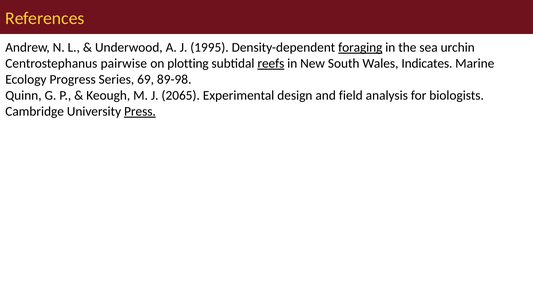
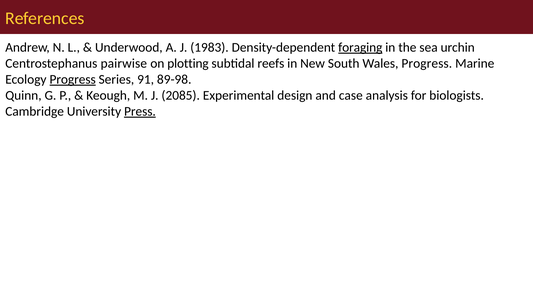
1995: 1995 -> 1983 (209, 47)
reefs underline: present -> none (271, 63)
Wales Indicates: Indicates -> Progress (427, 63)
Progress underline: none -> present (73, 79)
69: 69 -> 91 (146, 79)
2065: 2065 -> 2085 (181, 95)
field: field -> case (351, 95)
